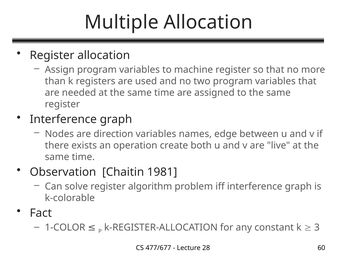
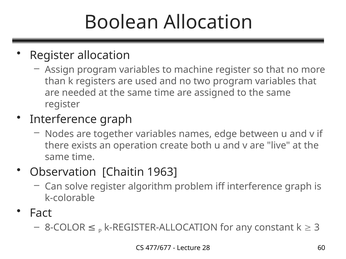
Multiple: Multiple -> Boolean (122, 22)
direction: direction -> together (113, 134)
1981: 1981 -> 1963 (162, 172)
1-COLOR: 1-COLOR -> 8-COLOR (65, 228)
